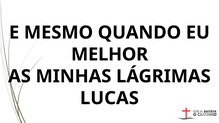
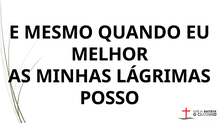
LUCAS: LUCAS -> POSSO (110, 98)
